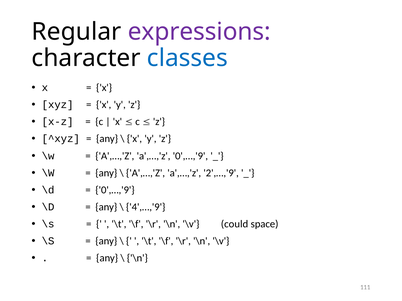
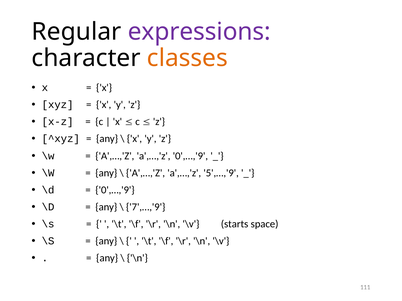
classes colour: blue -> orange (187, 58)
2',…,'9: 2',…,'9 -> 5',…,'9 (221, 173)
4',…,'9: 4',…,'9 -> 7',…,'9 (146, 207)
could: could -> starts (235, 224)
